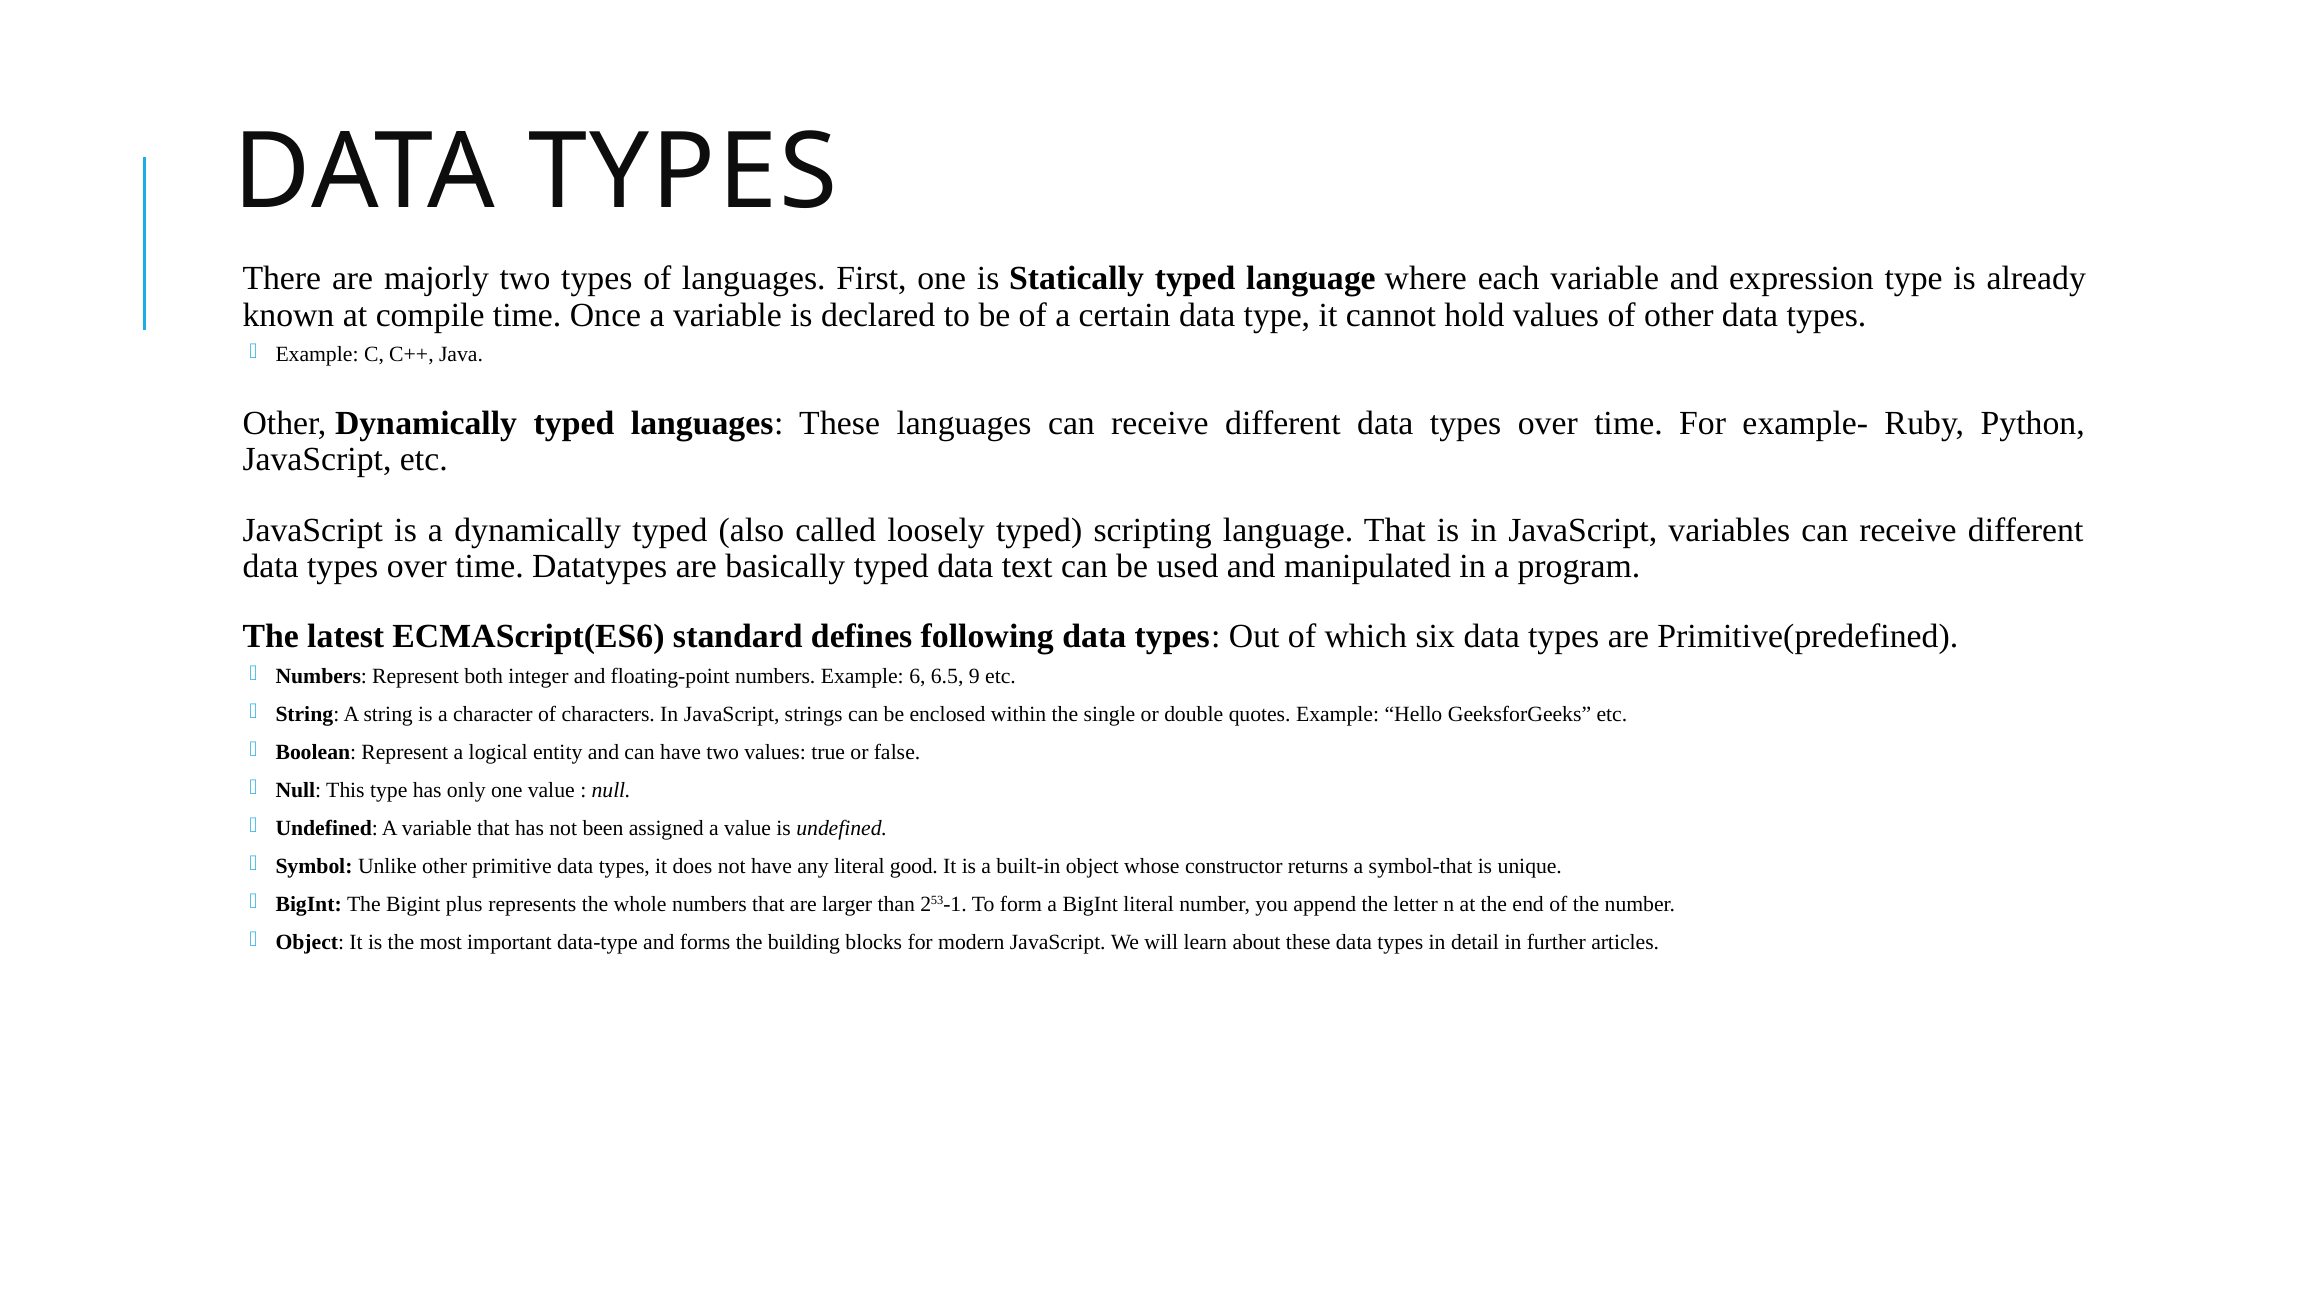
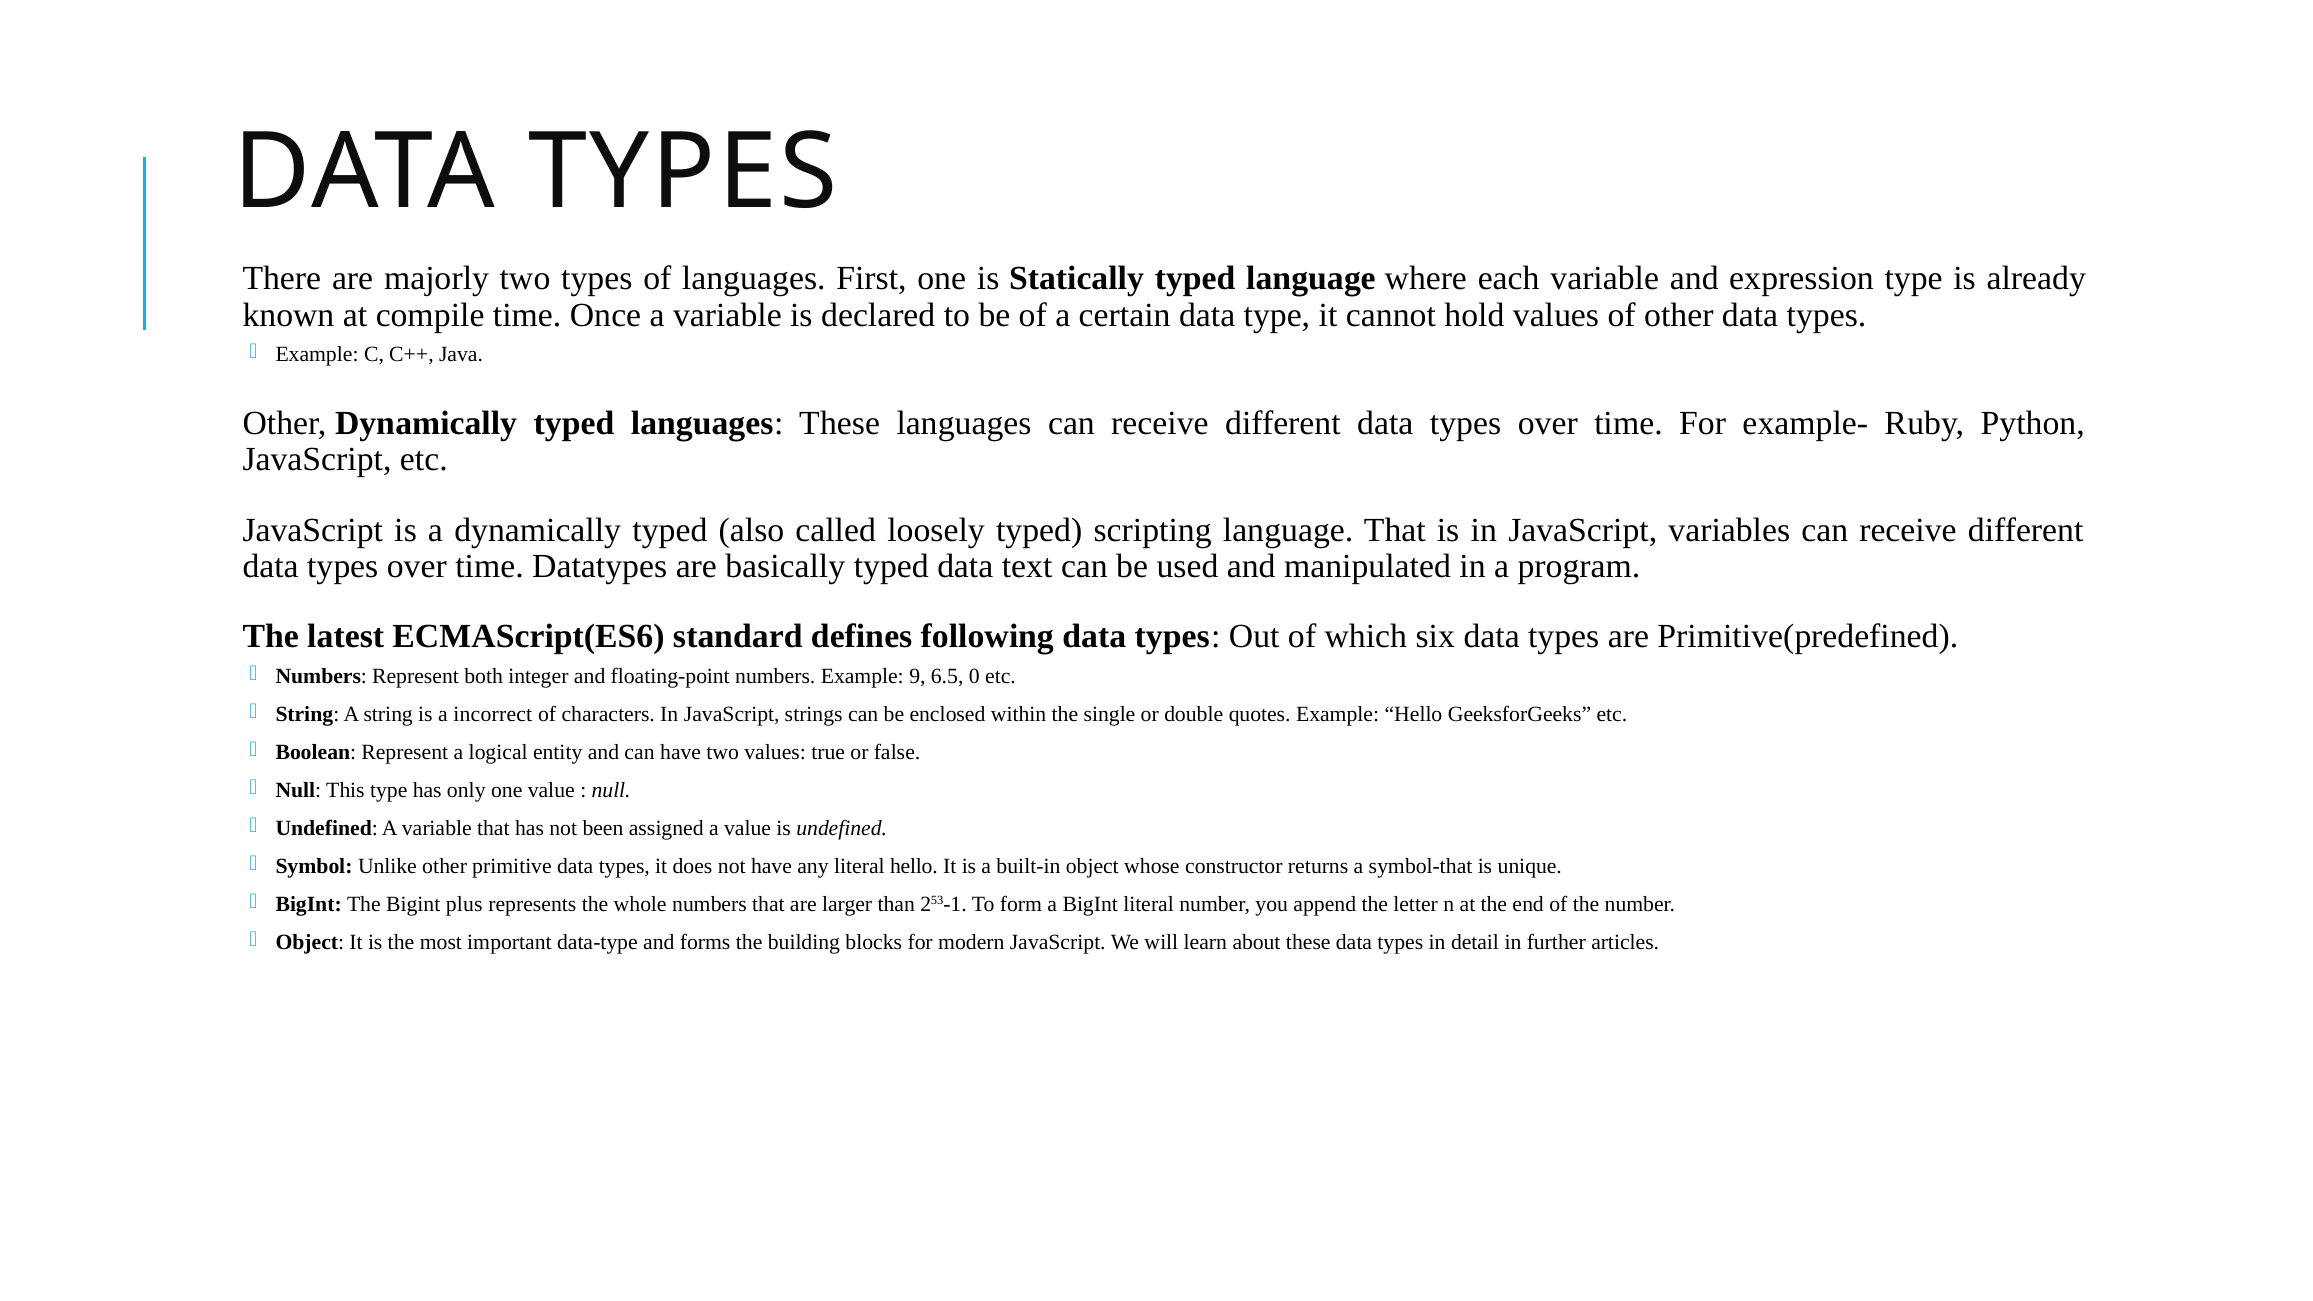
6: 6 -> 9 (917, 676)
9: 9 -> 0 (974, 676)
character: character -> incorrect (493, 714)
literal good: good -> hello (914, 866)
